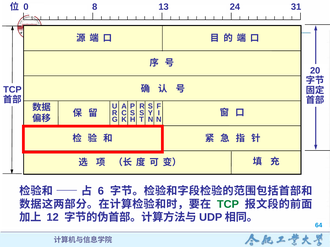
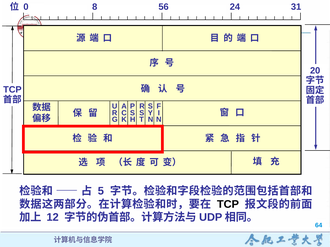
13: 13 -> 56 (164, 7)
6: 6 -> 5 (101, 191)
TCP colour: green -> black (228, 205)
